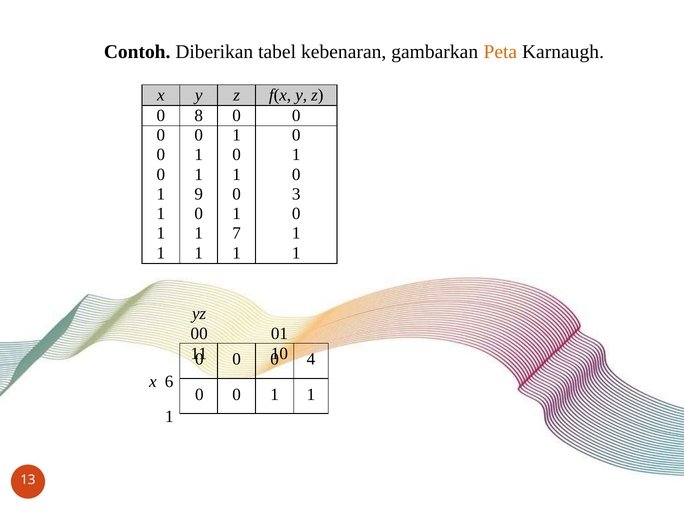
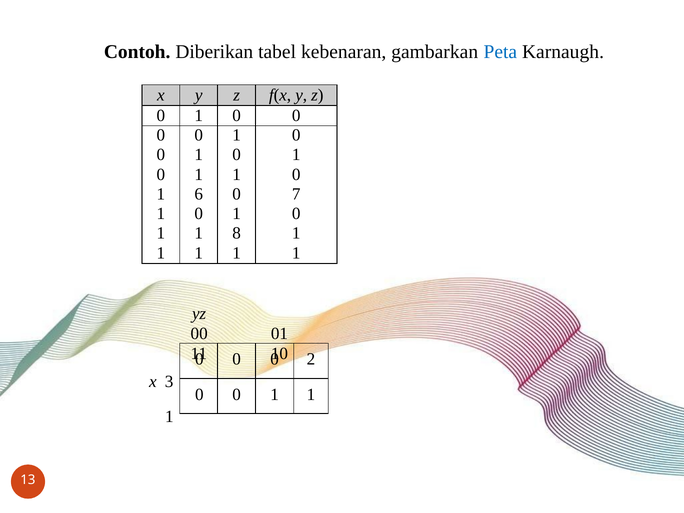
Peta colour: orange -> blue (500, 52)
8: 8 -> 1 (199, 115)
9: 9 -> 6 (199, 194)
3: 3 -> 7 (296, 194)
7: 7 -> 8 (237, 233)
4: 4 -> 2 (311, 359)
6: 6 -> 3 (169, 382)
